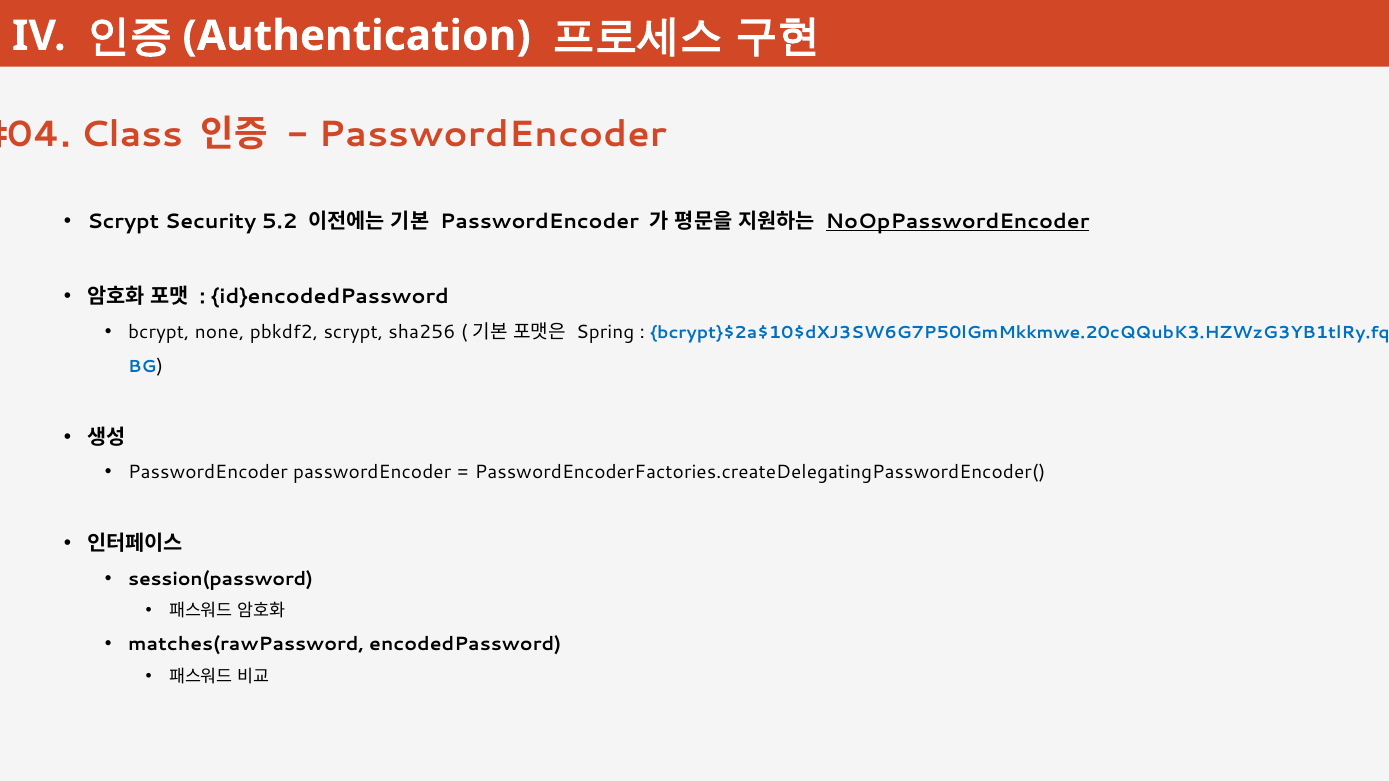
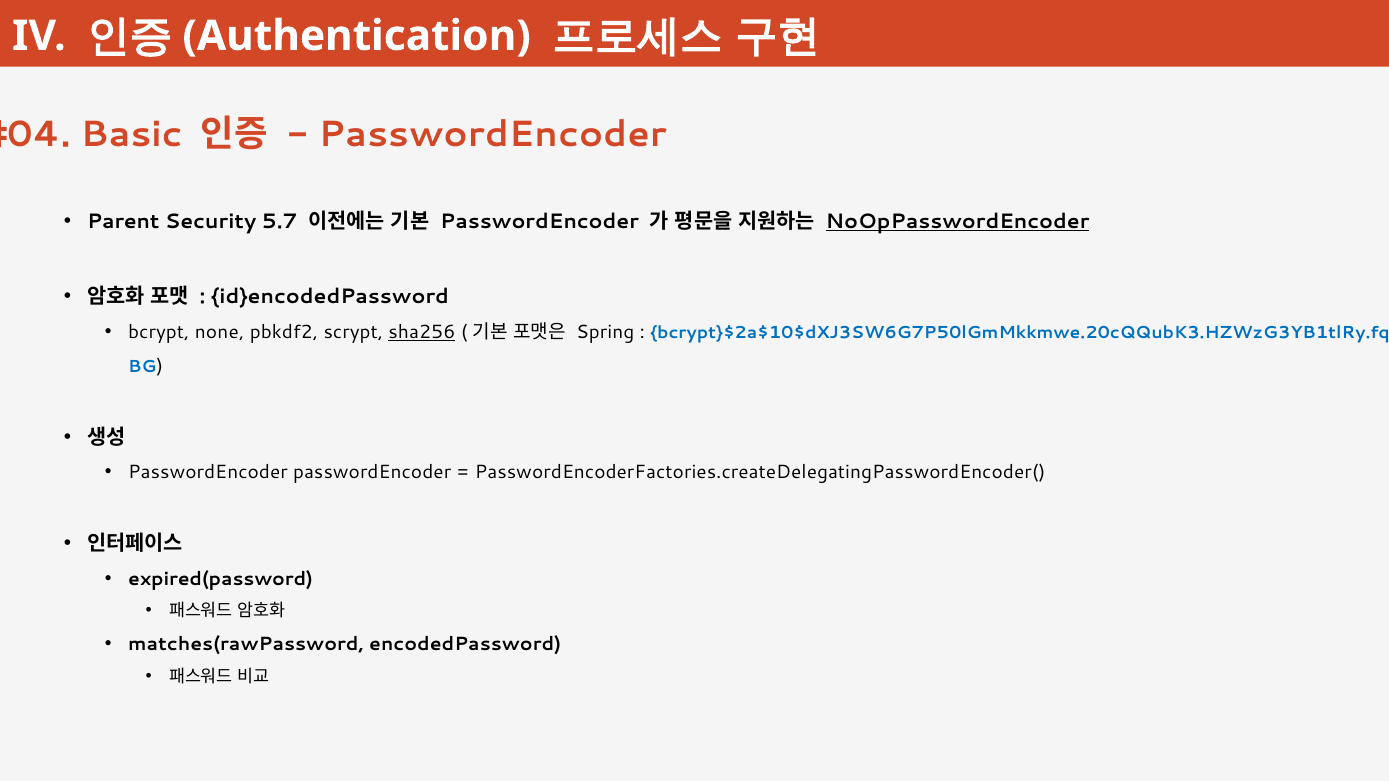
Class: Class -> Basic (131, 135)
Scrypt: Scrypt -> Parent (123, 222)
5.2: 5.2 -> 5.7 (280, 222)
sha256 underline: none -> present (422, 332)
session(password: session(password -> expired(password (221, 579)
